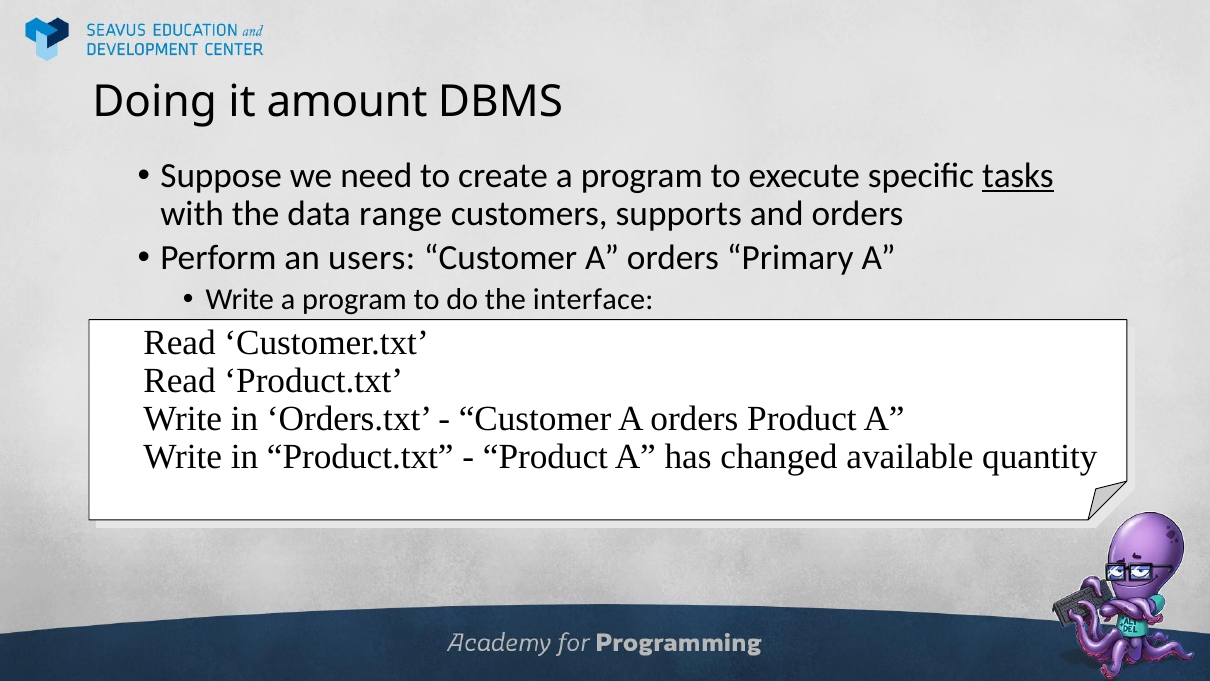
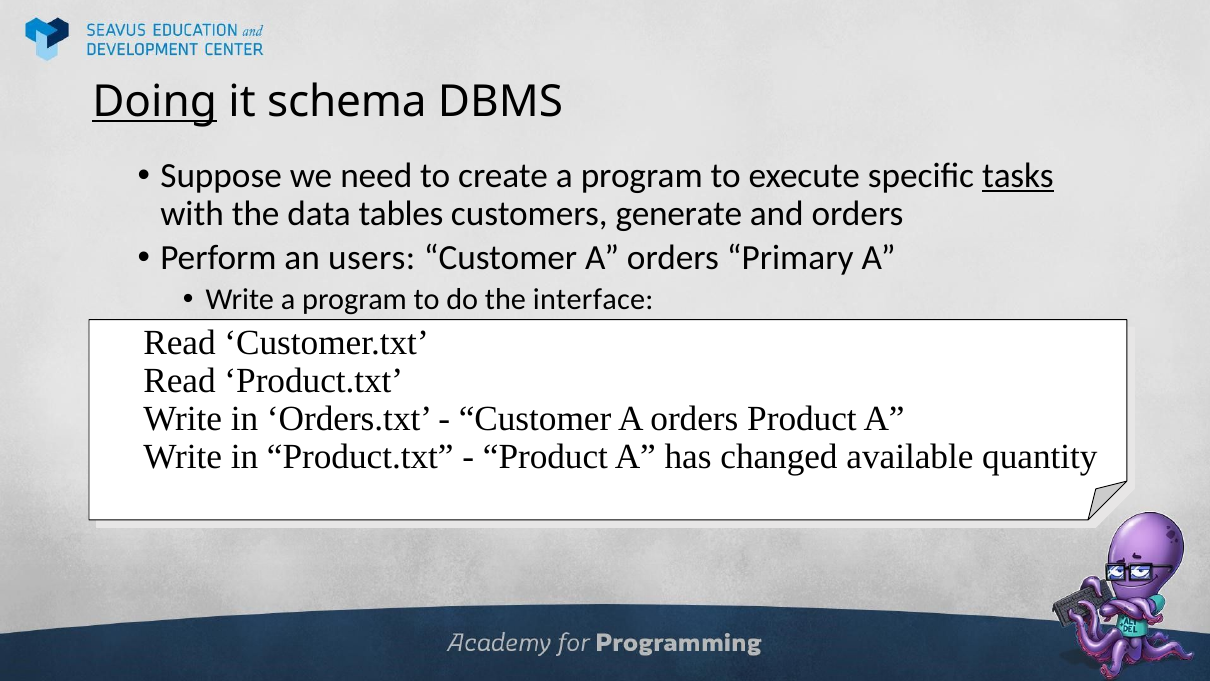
Doing underline: none -> present (155, 102)
amount: amount -> schema (347, 102)
range: range -> tables (401, 214)
supports: supports -> generate (679, 214)
